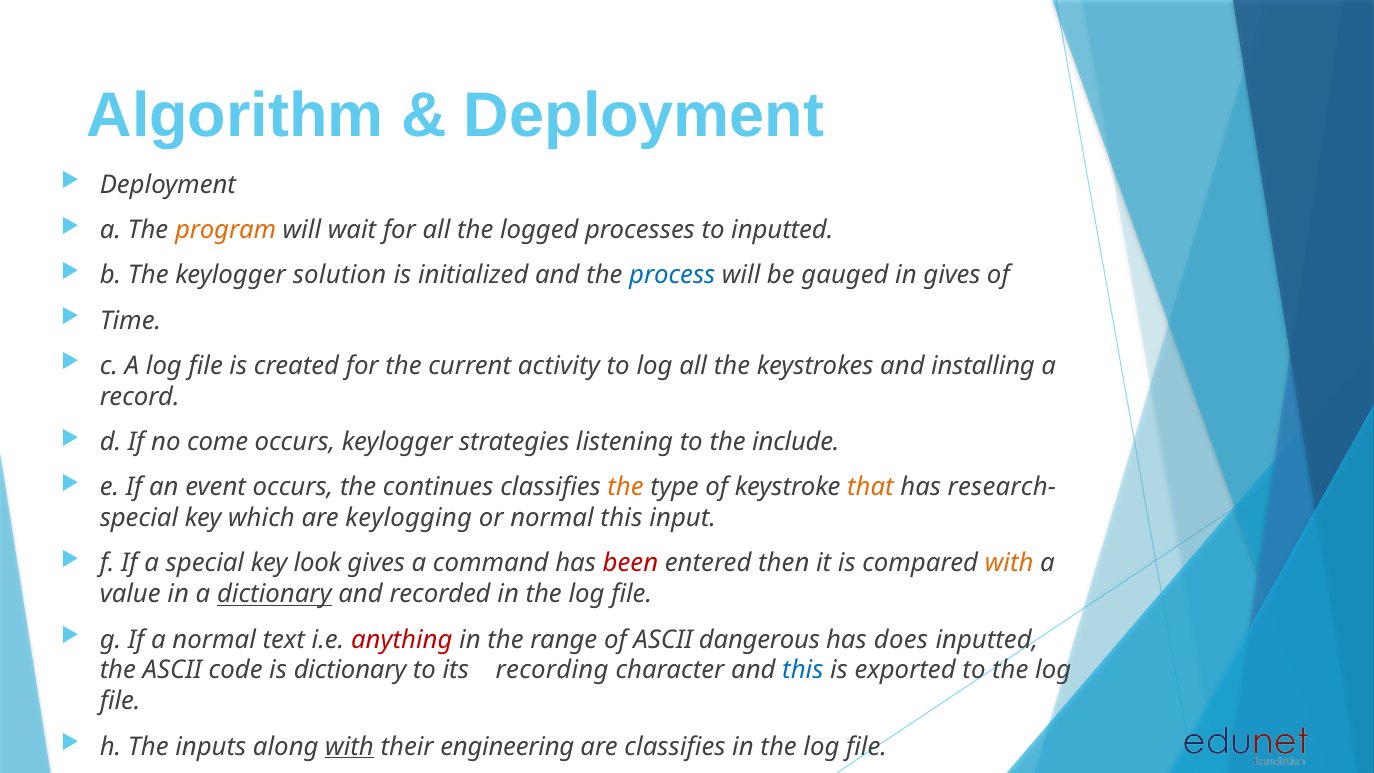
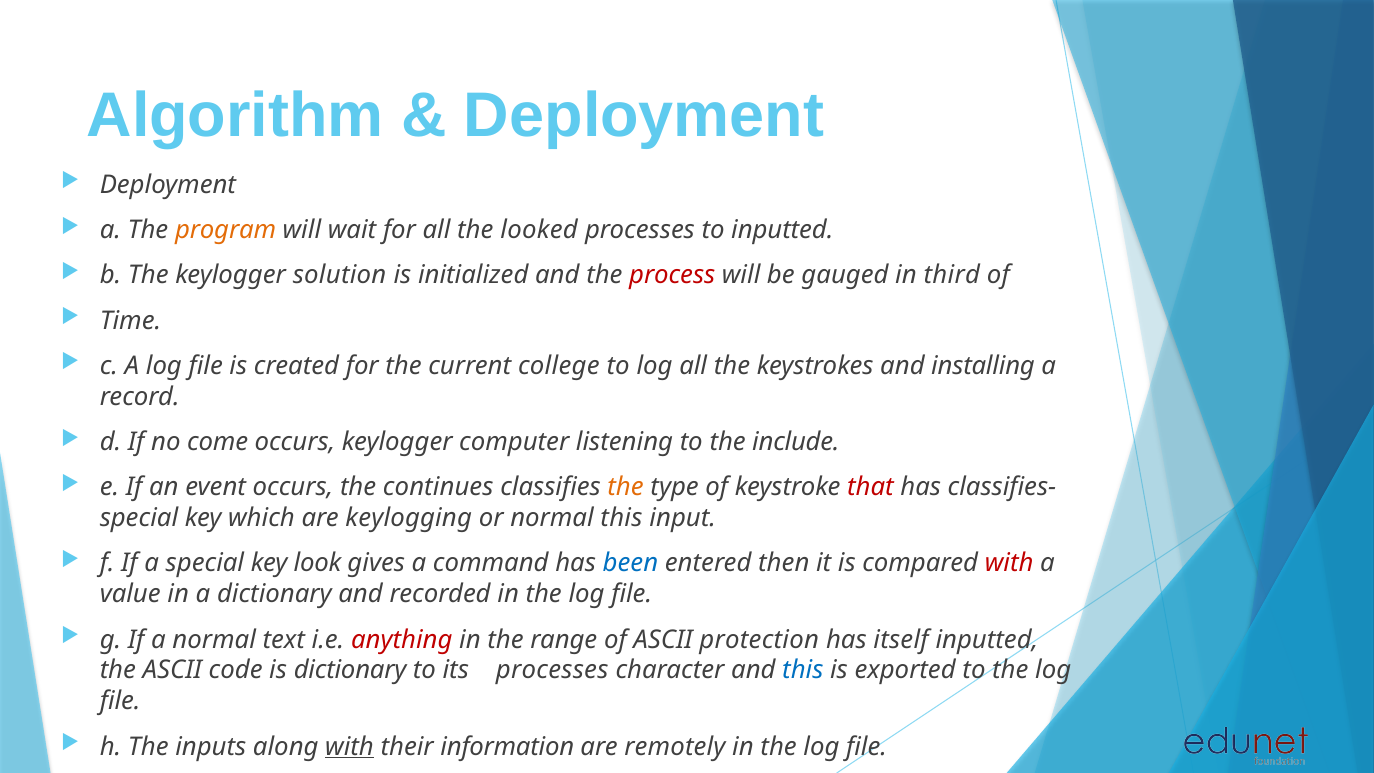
logged: logged -> looked (539, 230)
process colour: blue -> red (672, 275)
in gives: gives -> third (952, 275)
activity: activity -> college (559, 366)
strategies: strategies -> computer (514, 442)
that colour: orange -> red (870, 487)
research-: research- -> classifies- (1002, 487)
been colour: red -> blue (630, 563)
with colour: orange -> red (1009, 563)
dictionary underline: present -> none (274, 594)
dangerous: dangerous -> protection (759, 639)
does: does -> itself (901, 639)
its recording: recording -> processes (552, 670)
engineering: engineering -> information (507, 746)
are classifies: classifies -> remotely (675, 746)
